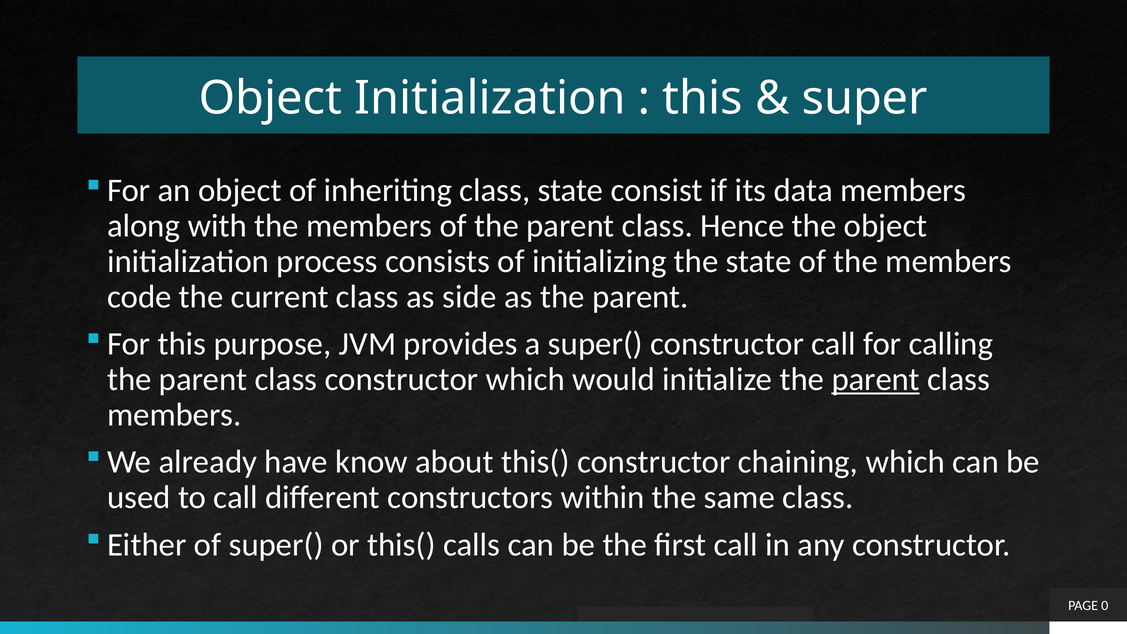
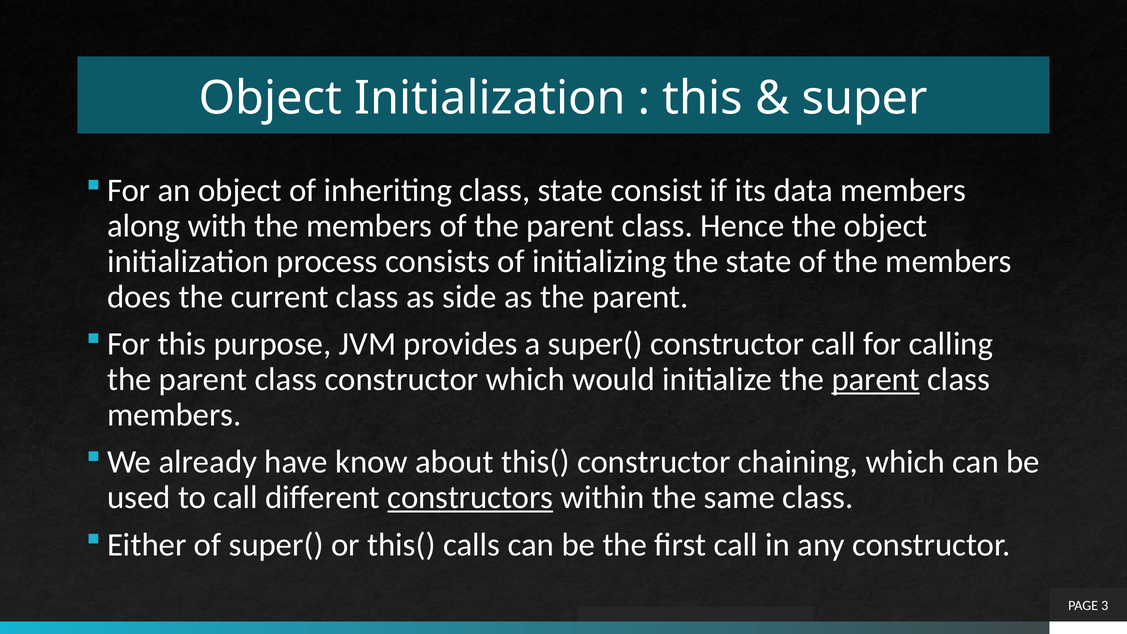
code: code -> does (139, 297)
constructors underline: none -> present (470, 497)
0: 0 -> 3 (1105, 605)
